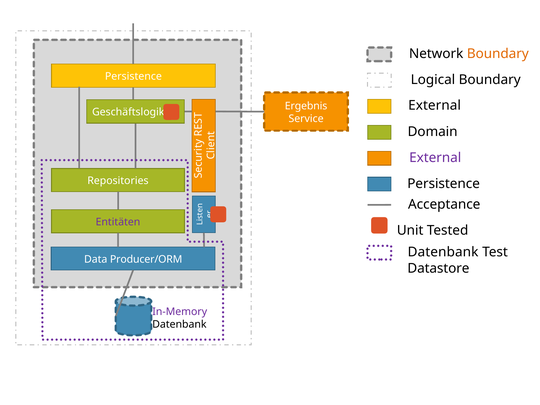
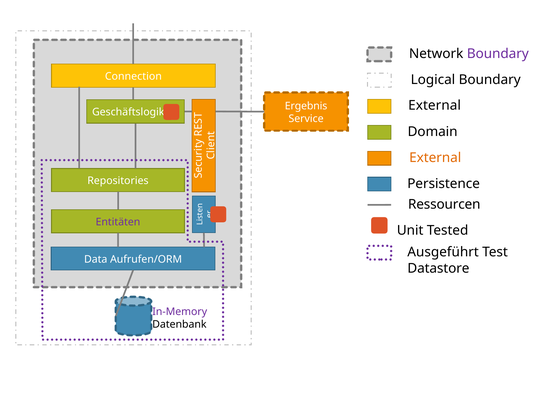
Boundary colour: orange -> purple (498, 54)
Persistence: Persistence -> Connection (133, 76)
External colour: purple -> orange (435, 158)
Acceptance: Acceptance -> Ressourcen (444, 204)
Datenbank: Datenbank -> Ausgeführt (443, 252)
Producer/ORM: Producer/ORM -> Aufrufen/ORM (146, 259)
